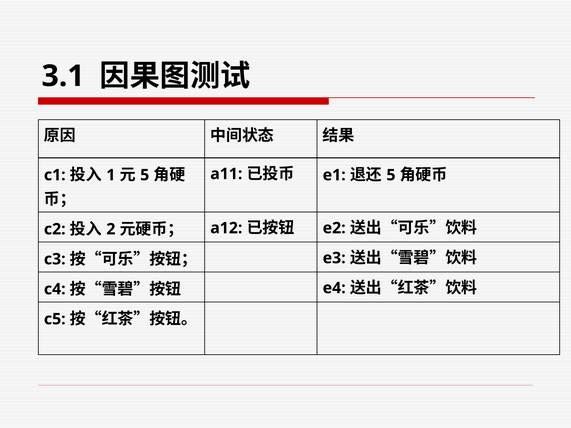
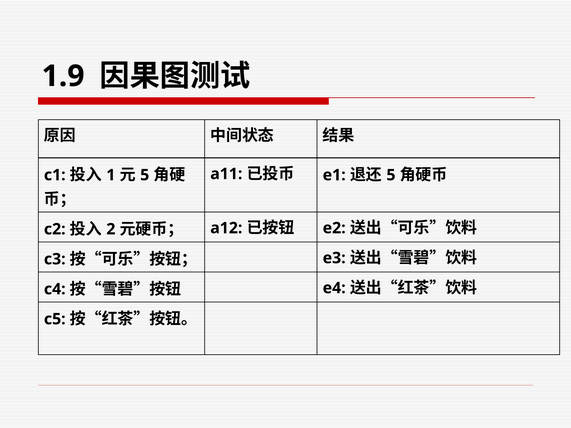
3.1: 3.1 -> 1.9 (63, 76)
